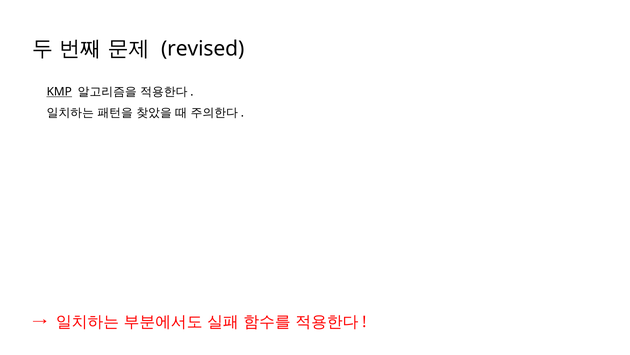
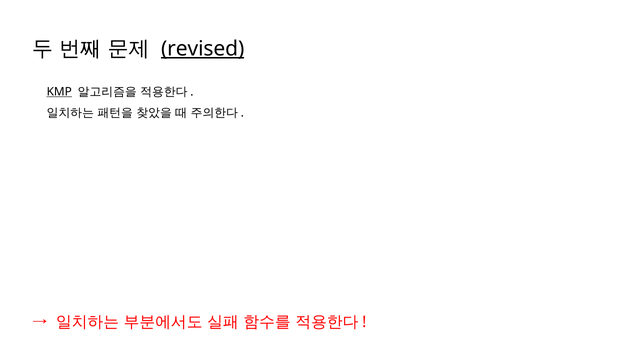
revised underline: none -> present (203, 49)
